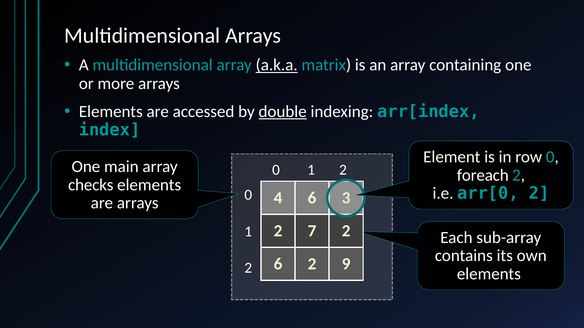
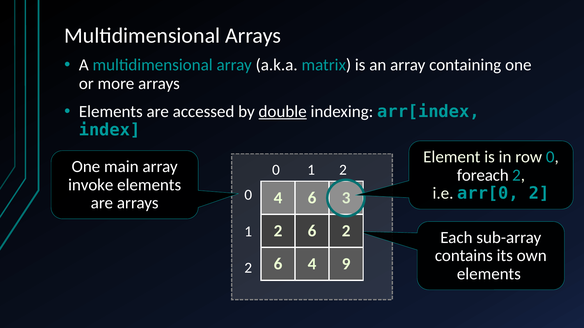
a.k.a underline: present -> none (277, 65)
checks: checks -> invoke (91, 185)
7: 7 -> 6 (312, 231)
6 2: 2 -> 4 (312, 264)
